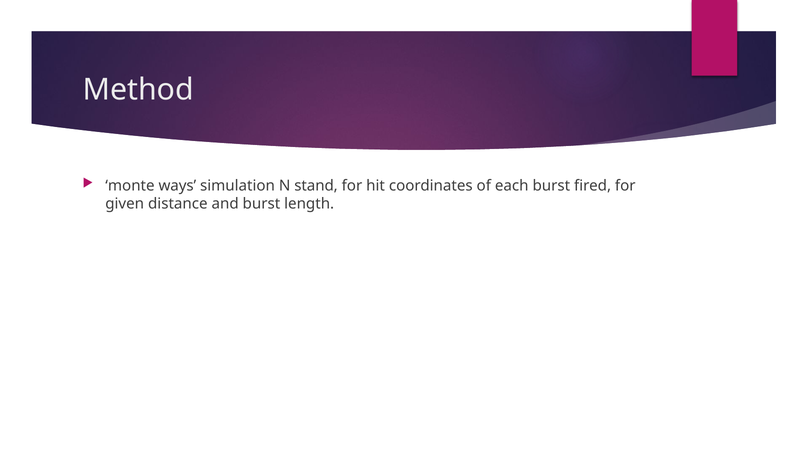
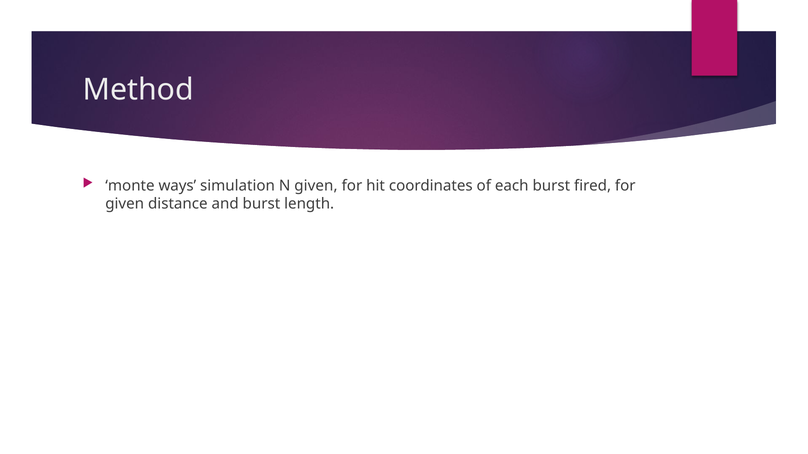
N stand: stand -> given (316, 186)
